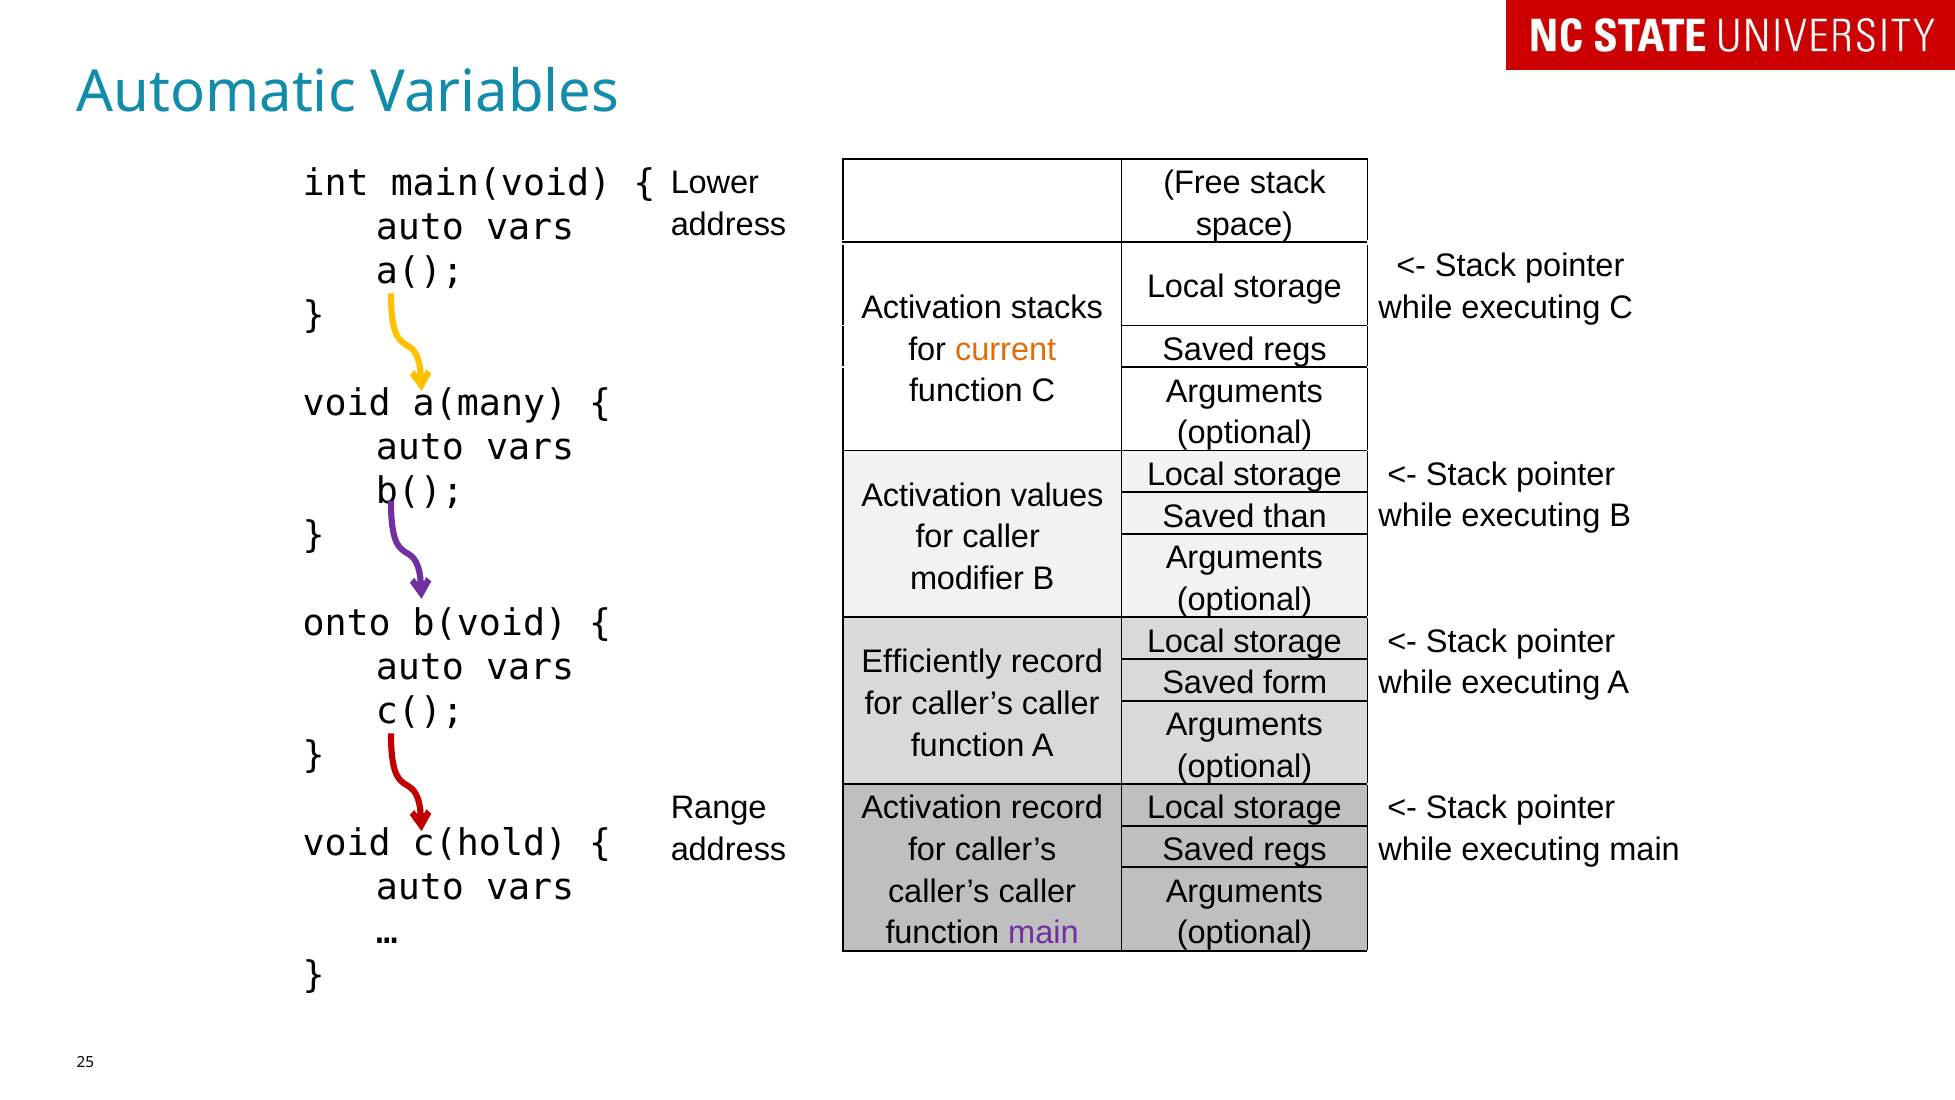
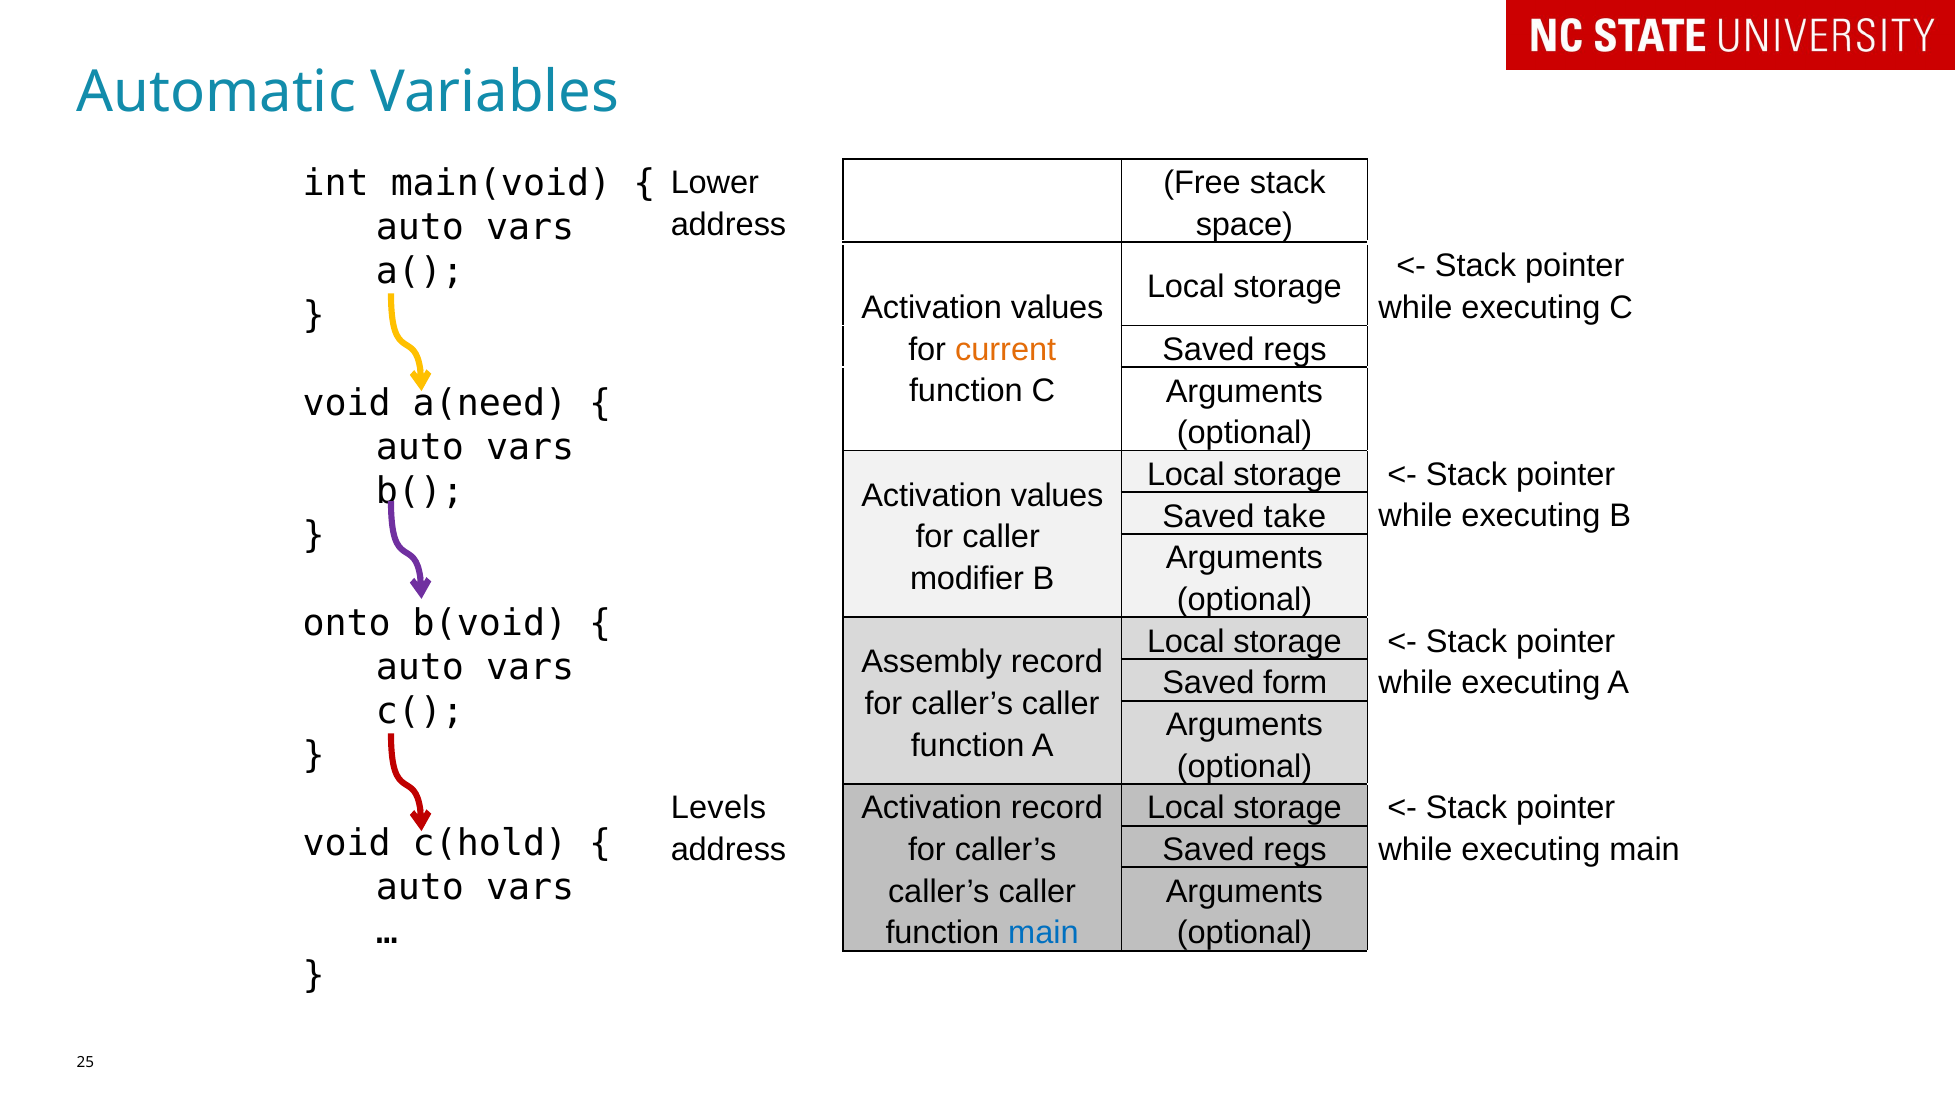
stacks: stacks -> values (1057, 308)
a(many: a(many -> a(need (490, 404)
than: than -> take (1295, 516)
Efficiently: Efficiently -> Assembly (932, 662)
Range: Range -> Levels (718, 808)
main colour: purple -> blue (1043, 933)
